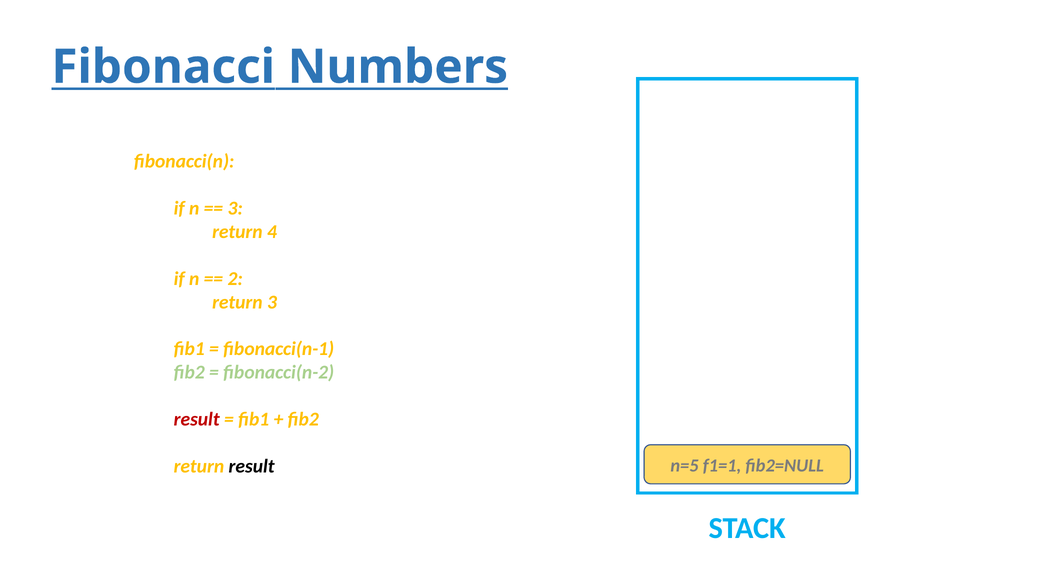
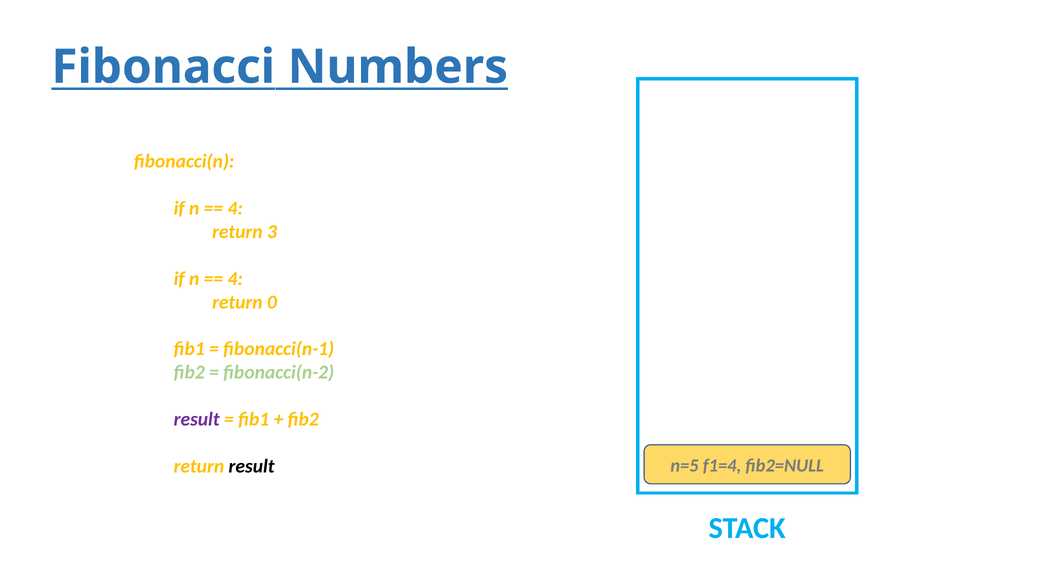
3: 3 -> 4 (235, 208)
4: 4 -> 3 (272, 232)
2: 2 -> 4 (235, 279)
return 3: 3 -> 0 (272, 302)
result colour: red -> purple (197, 419)
f1=1: f1=1 -> f1=4 (722, 466)
